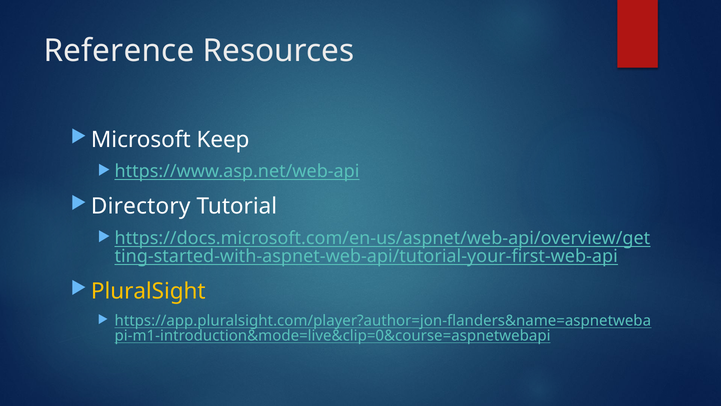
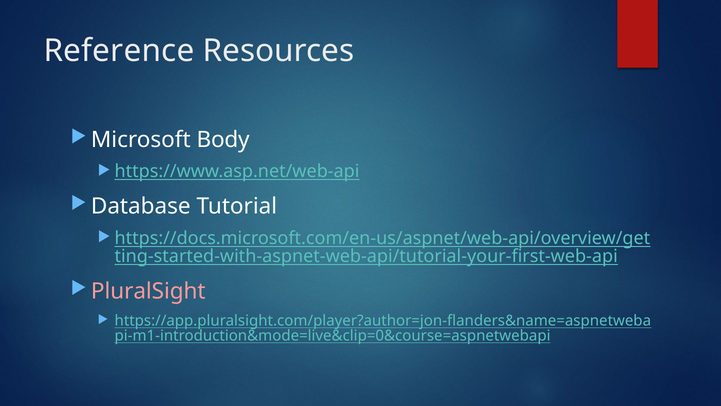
Keep: Keep -> Body (223, 140)
Directory: Directory -> Database (141, 206)
PluralSight colour: yellow -> pink (148, 291)
